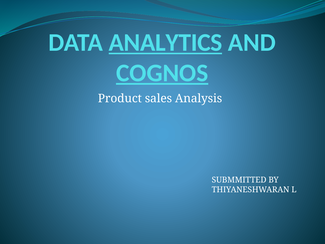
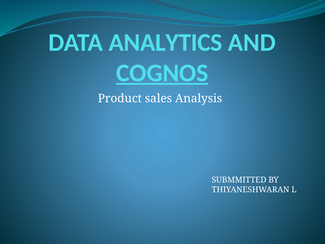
ANALYTICS underline: present -> none (166, 43)
